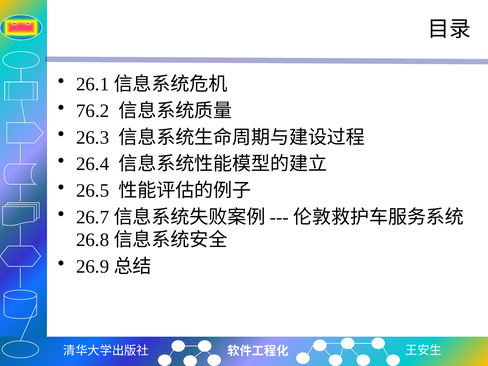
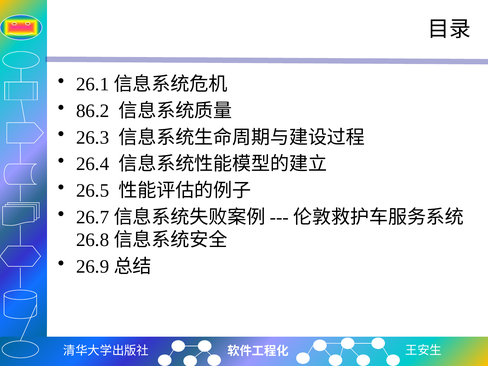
76.2: 76.2 -> 86.2 (93, 111)
